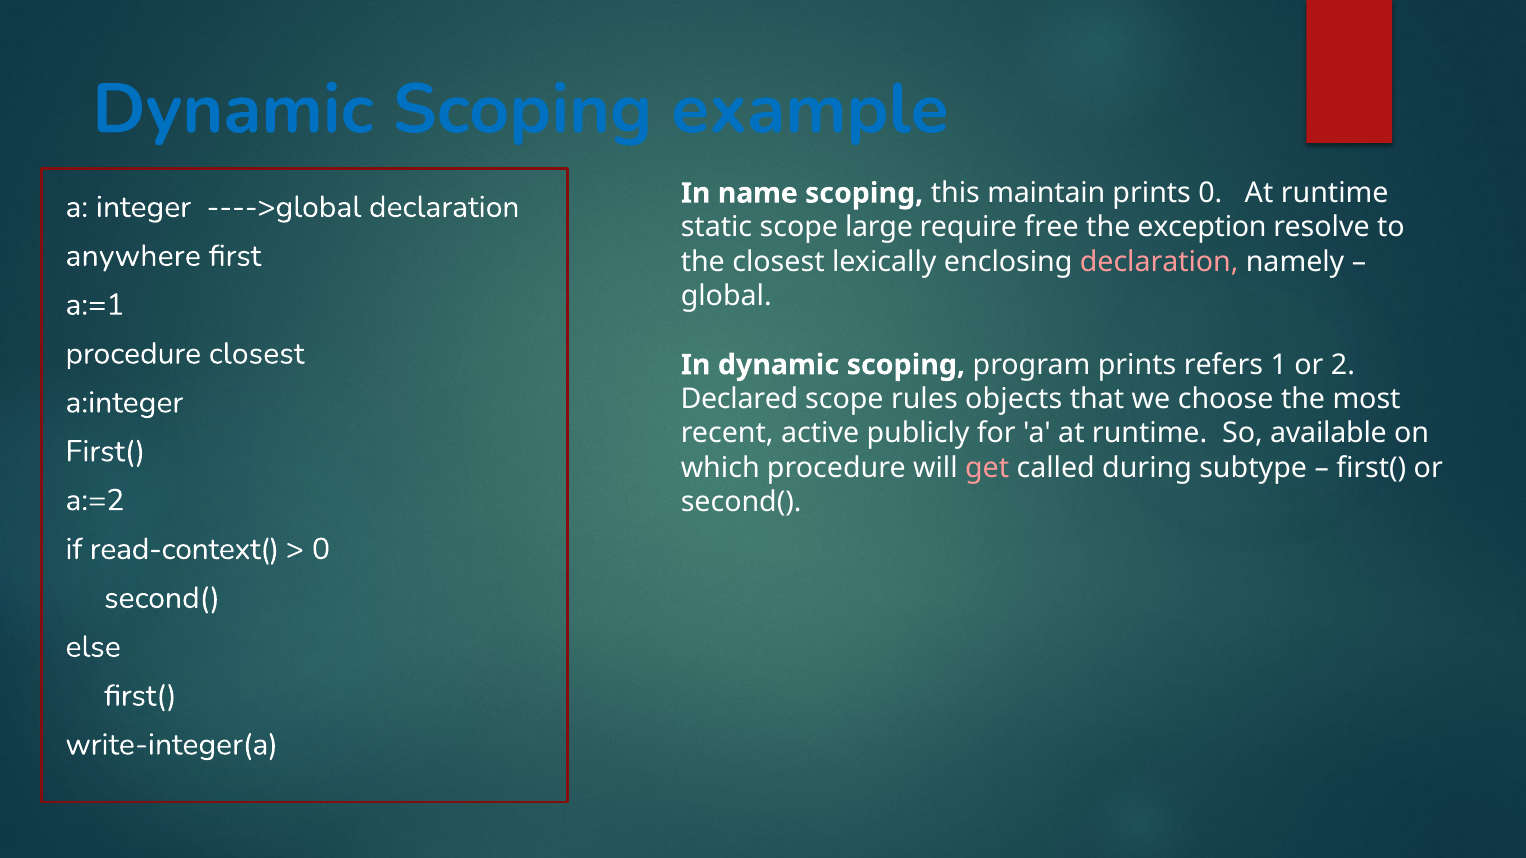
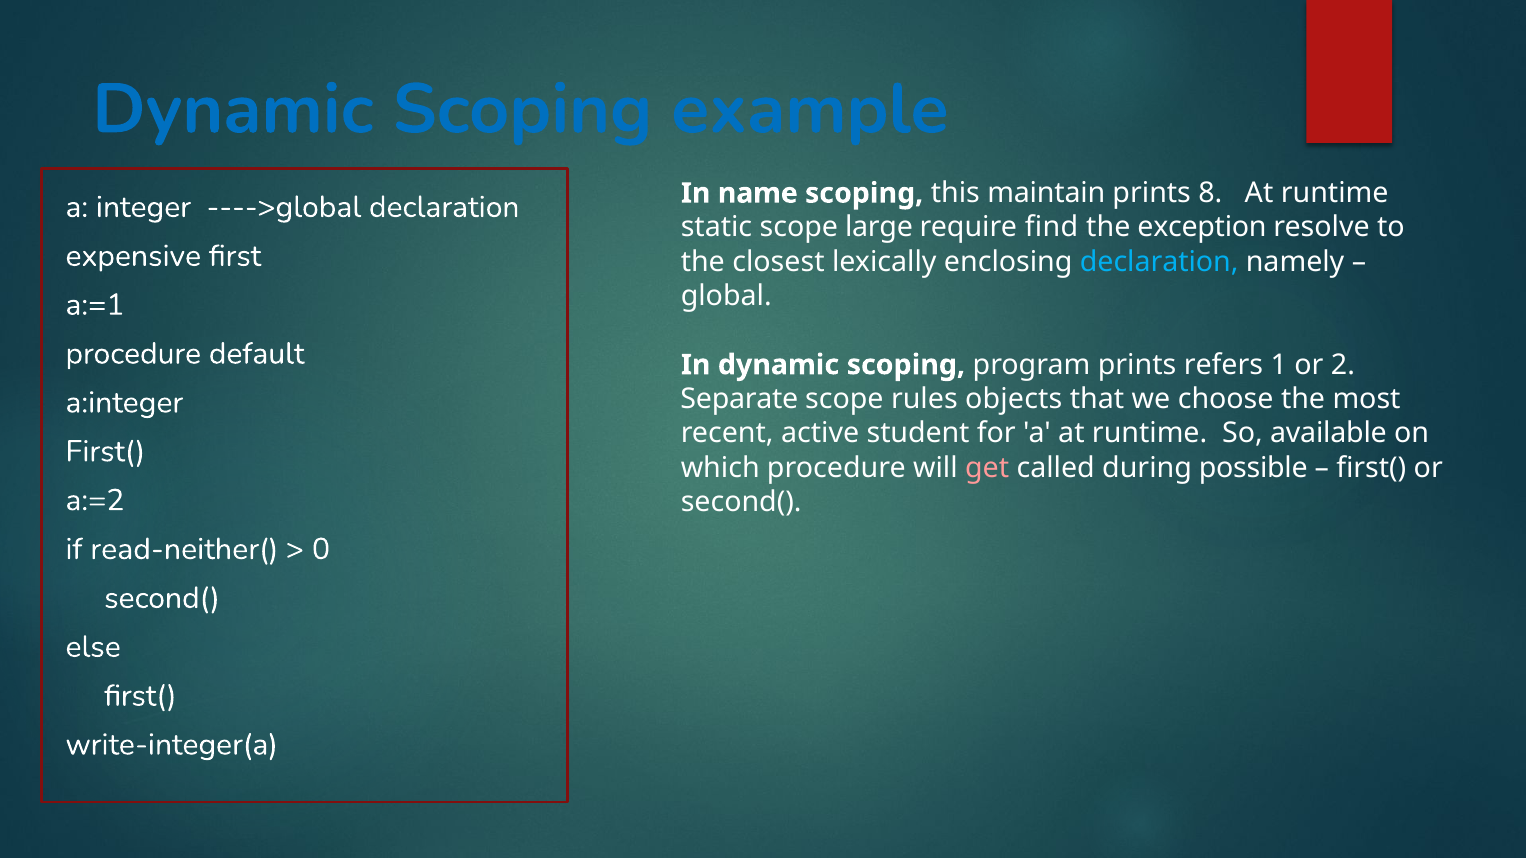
prints 0: 0 -> 8 (1210, 193)
free: free -> find (1051, 228)
anywhere: anywhere -> expensive (133, 256)
declaration colour: pink -> light blue (1159, 262)
procedure closest: closest -> default (257, 354)
Declared: Declared -> Separate (739, 399)
publicly: publicly -> student (918, 434)
subtype: subtype -> possible (1253, 468)
read-context(: read-context( -> read-neither( (184, 549)
